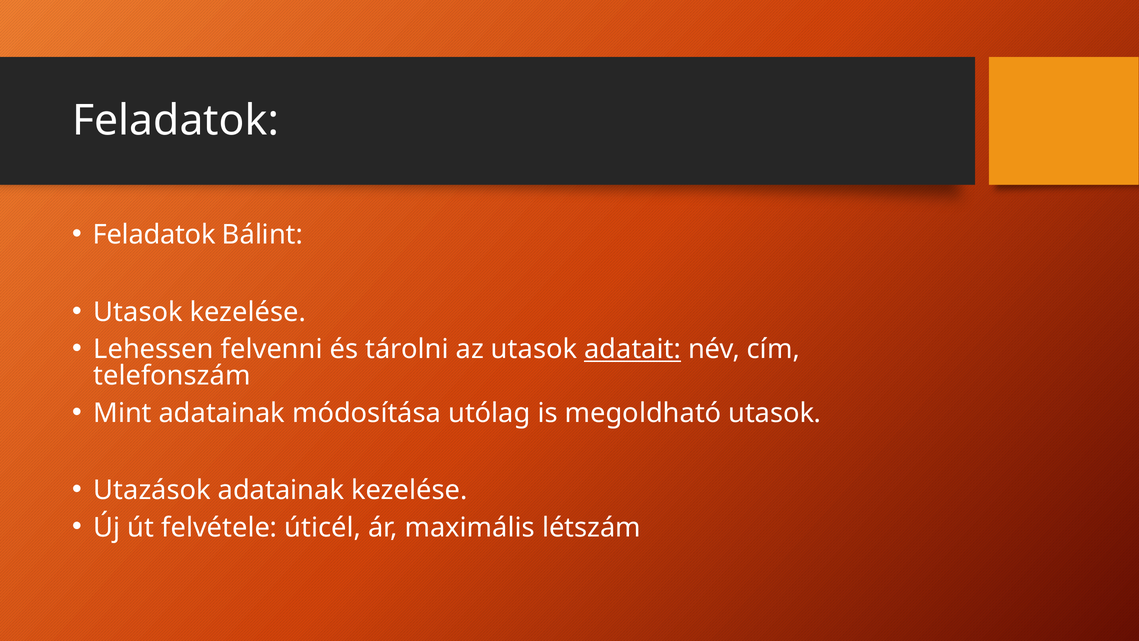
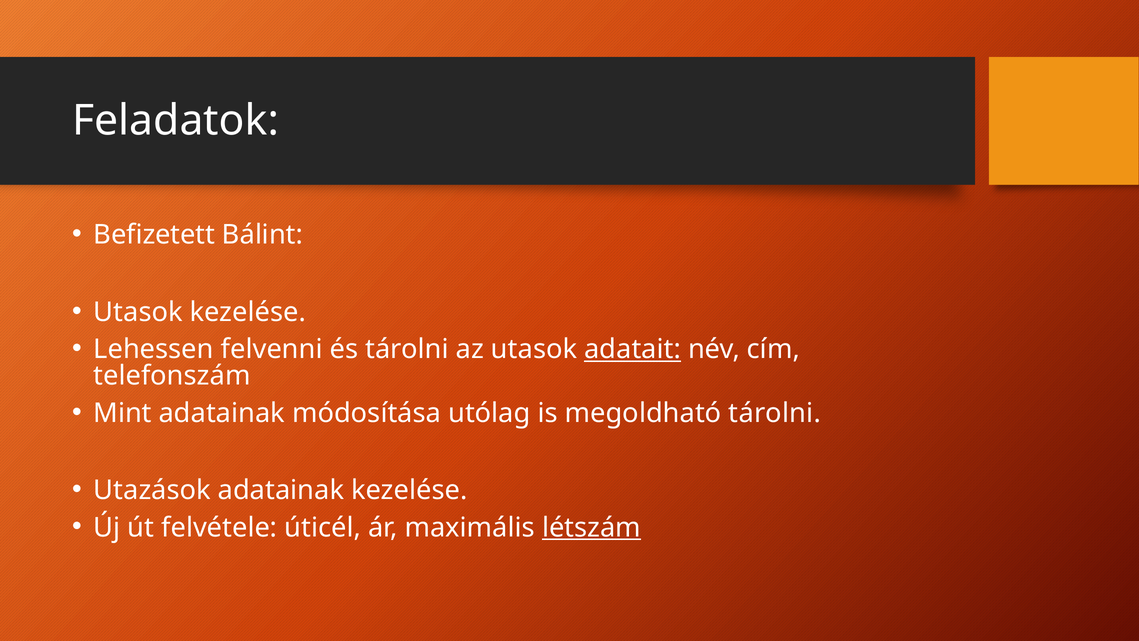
Feladatok: Feladatok -> Befizetett (154, 235)
megoldható utasok: utasok -> tárolni (775, 413)
létszám underline: none -> present (591, 527)
